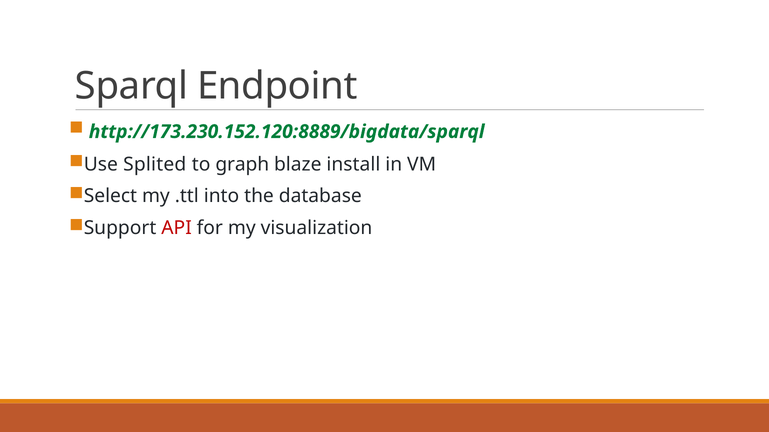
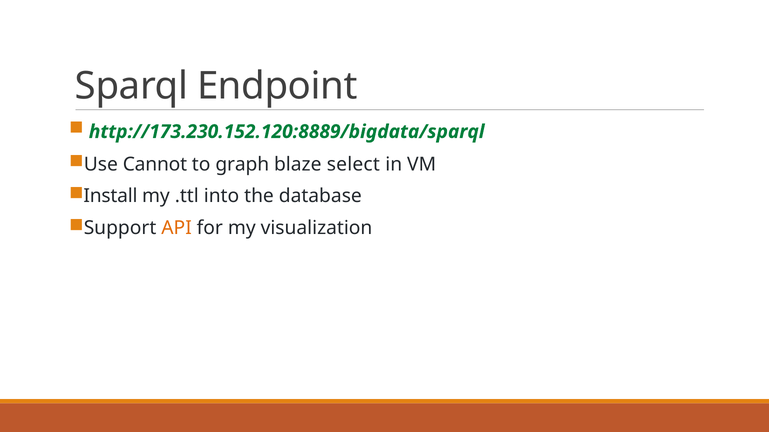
Splited: Splited -> Cannot (155, 164)
install: install -> select (353, 164)
Select: Select -> Install (110, 196)
API colour: red -> orange (177, 228)
